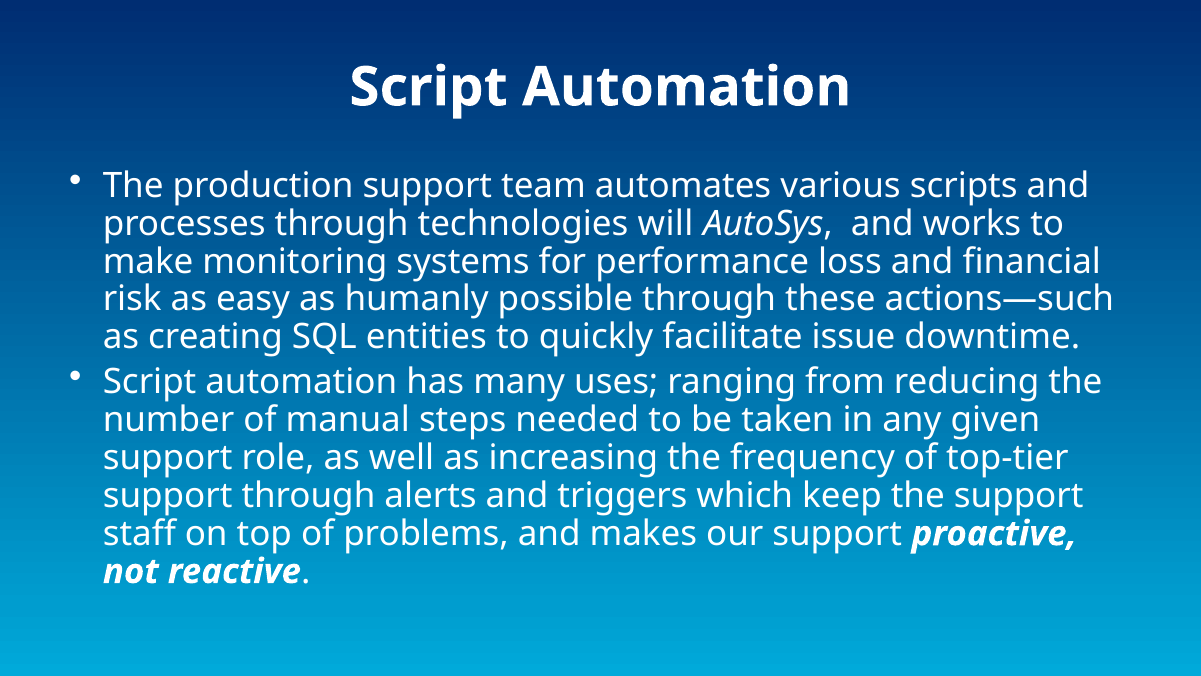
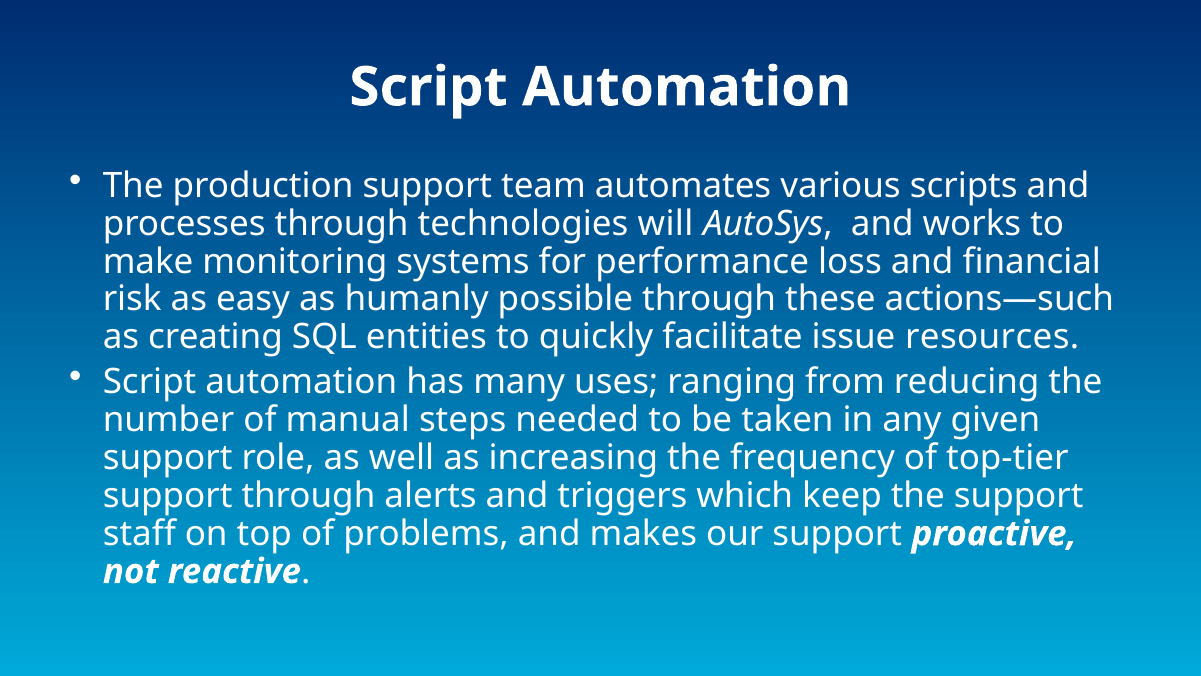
downtime: downtime -> resources (992, 337)
